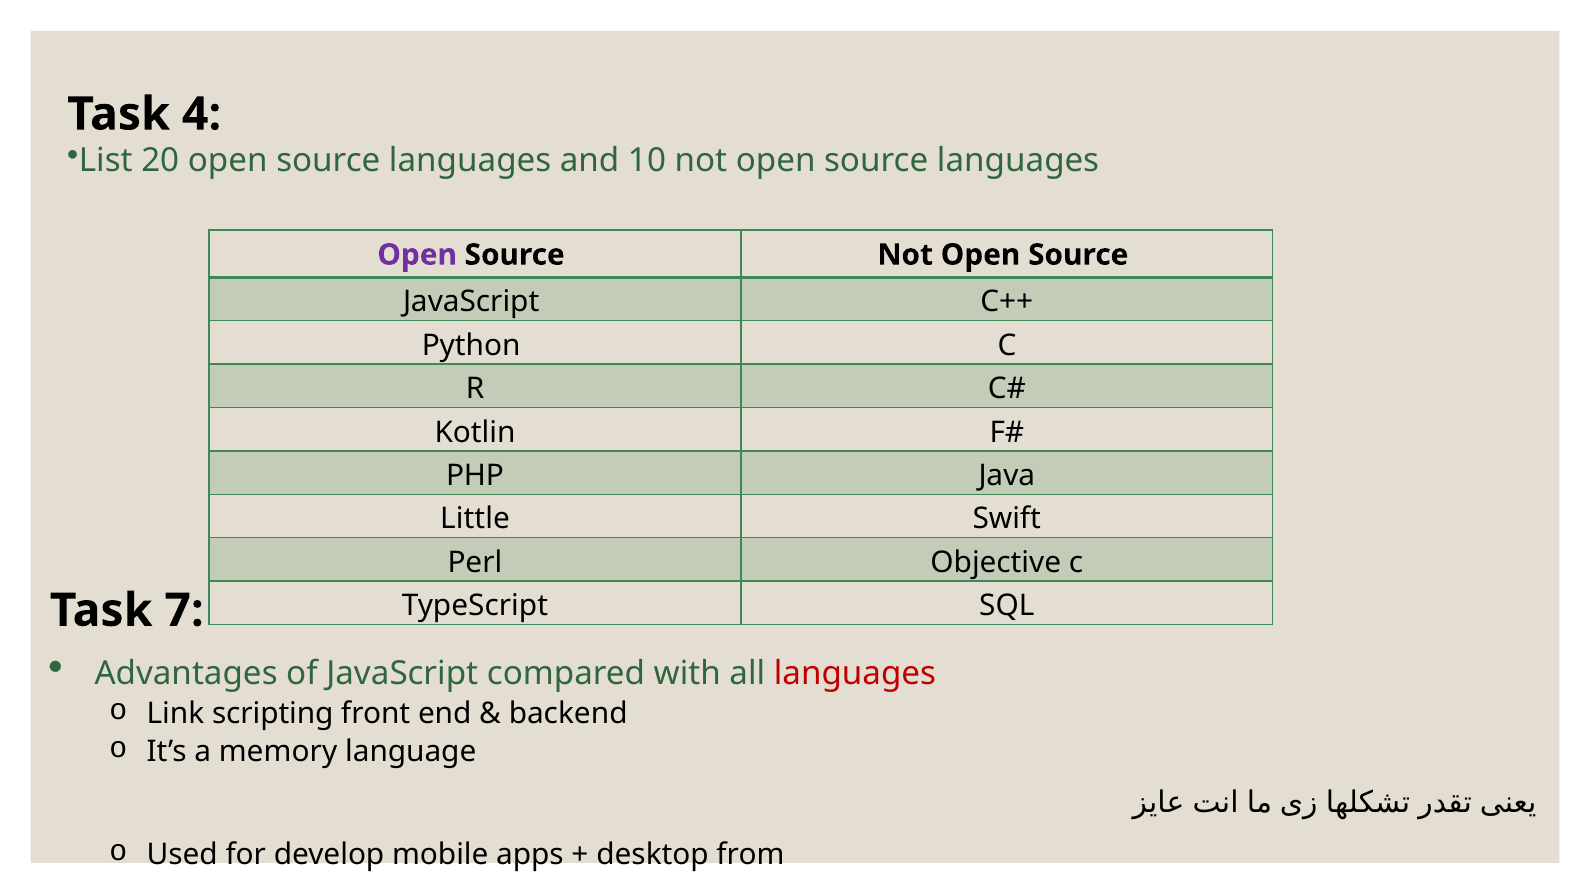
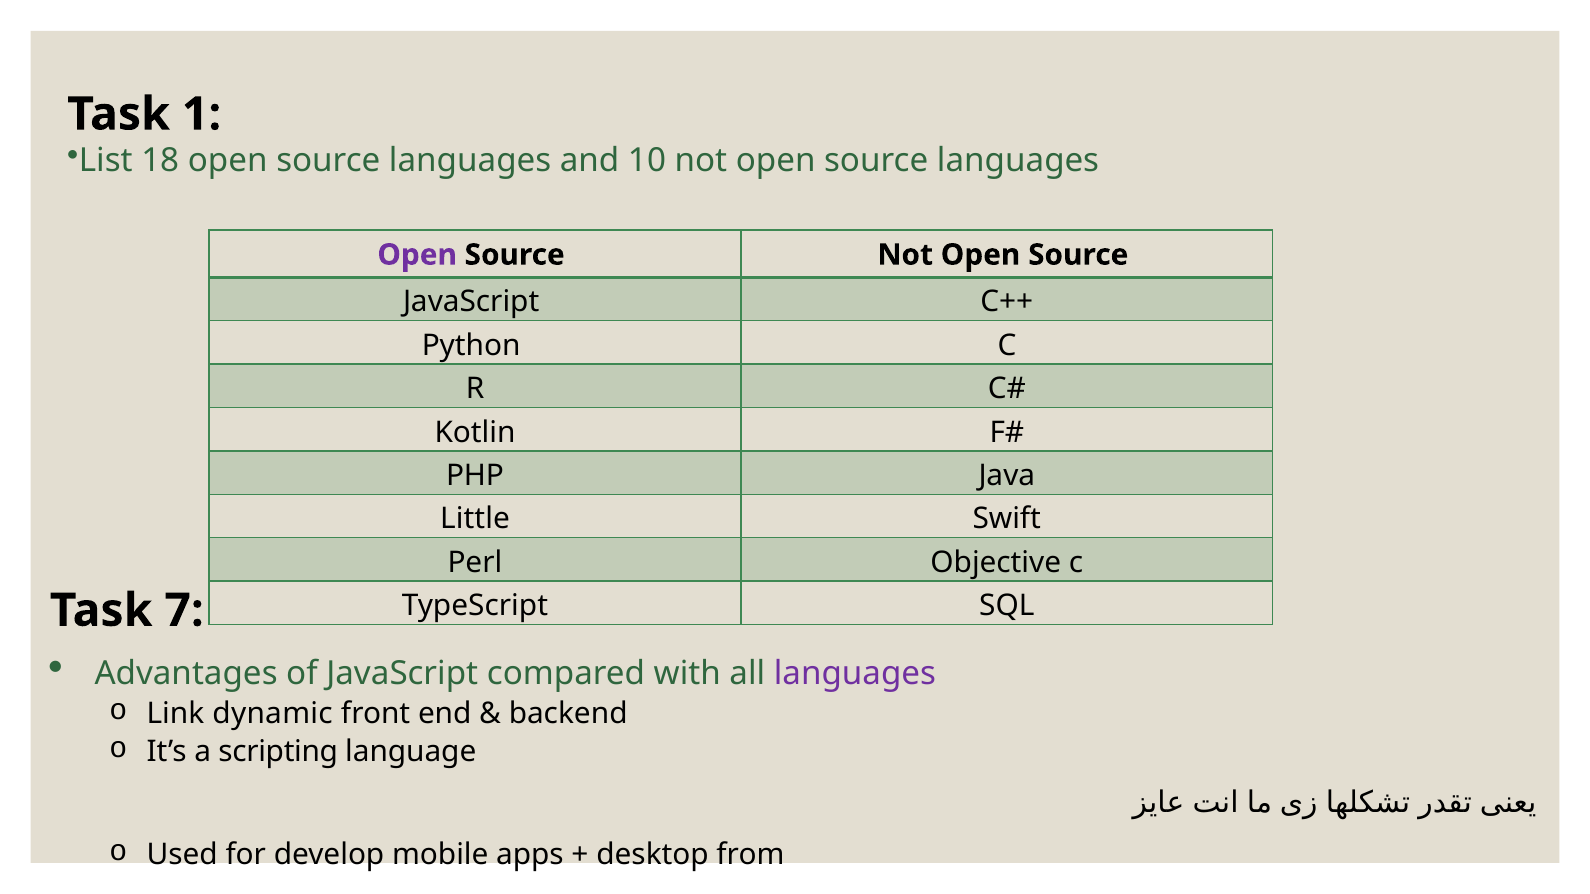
4: 4 -> 1 (202, 114)
20: 20 -> 18 (160, 161)
languages colour: red -> purple (855, 674)
scripting: scripting -> dynamic (273, 714)
memory: memory -> scripting (278, 752)
